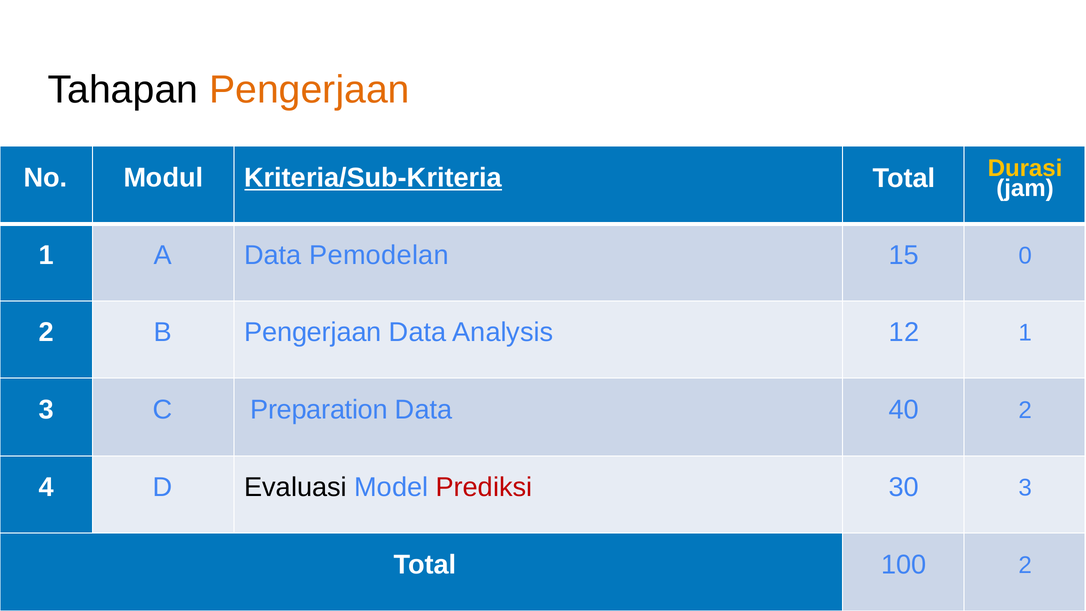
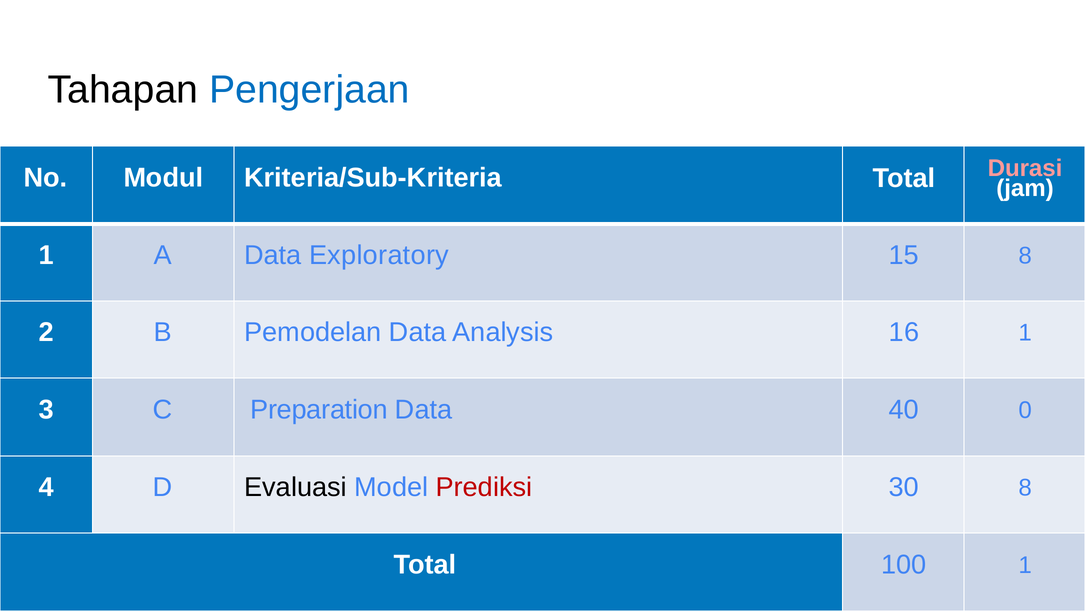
Pengerjaan colour: orange -> blue (309, 90)
Kriteria/Sub-Kriteria underline: present -> none (373, 178)
Durasi colour: yellow -> pink (1025, 168)
Pemodelan: Pemodelan -> Exploratory (379, 255)
15 0: 0 -> 8 (1025, 256)
B Pengerjaan: Pengerjaan -> Pemodelan (313, 332)
12: 12 -> 16 (904, 332)
40 2: 2 -> 0 (1025, 410)
30 3: 3 -> 8 (1025, 487)
100 2: 2 -> 1 (1025, 565)
